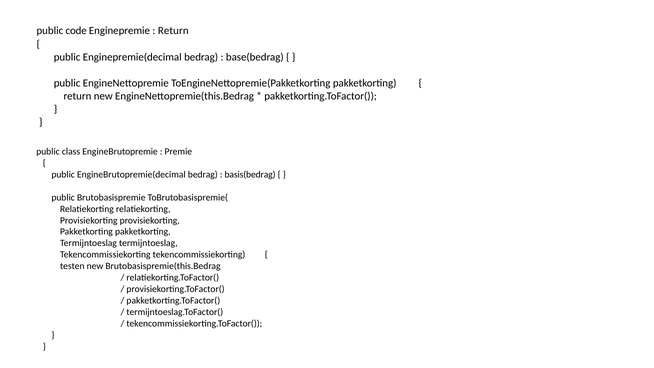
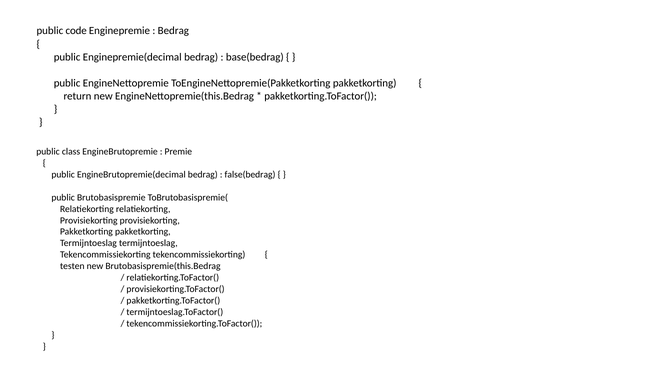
Return: Return -> Bedrag (173, 31)
basis(bedrag: basis(bedrag -> false(bedrag (250, 174)
